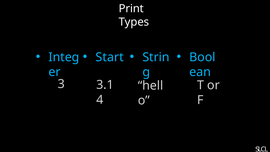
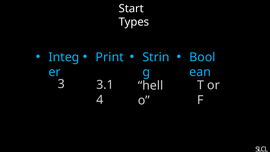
Print: Print -> Start (131, 9)
Start: Start -> Print (110, 57)
